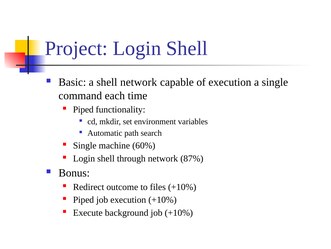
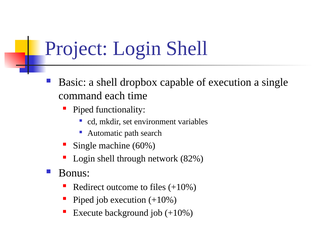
shell network: network -> dropbox (139, 82)
87%: 87% -> 82% (192, 158)
